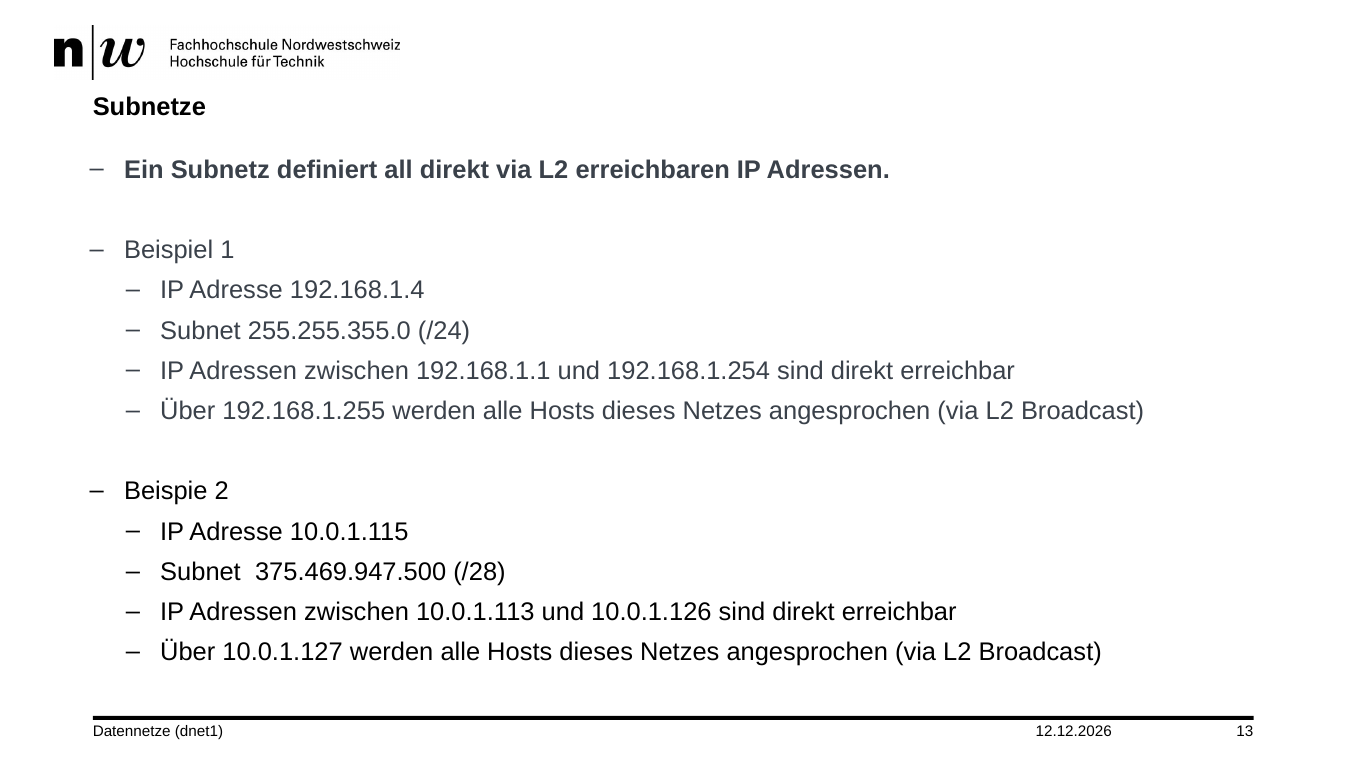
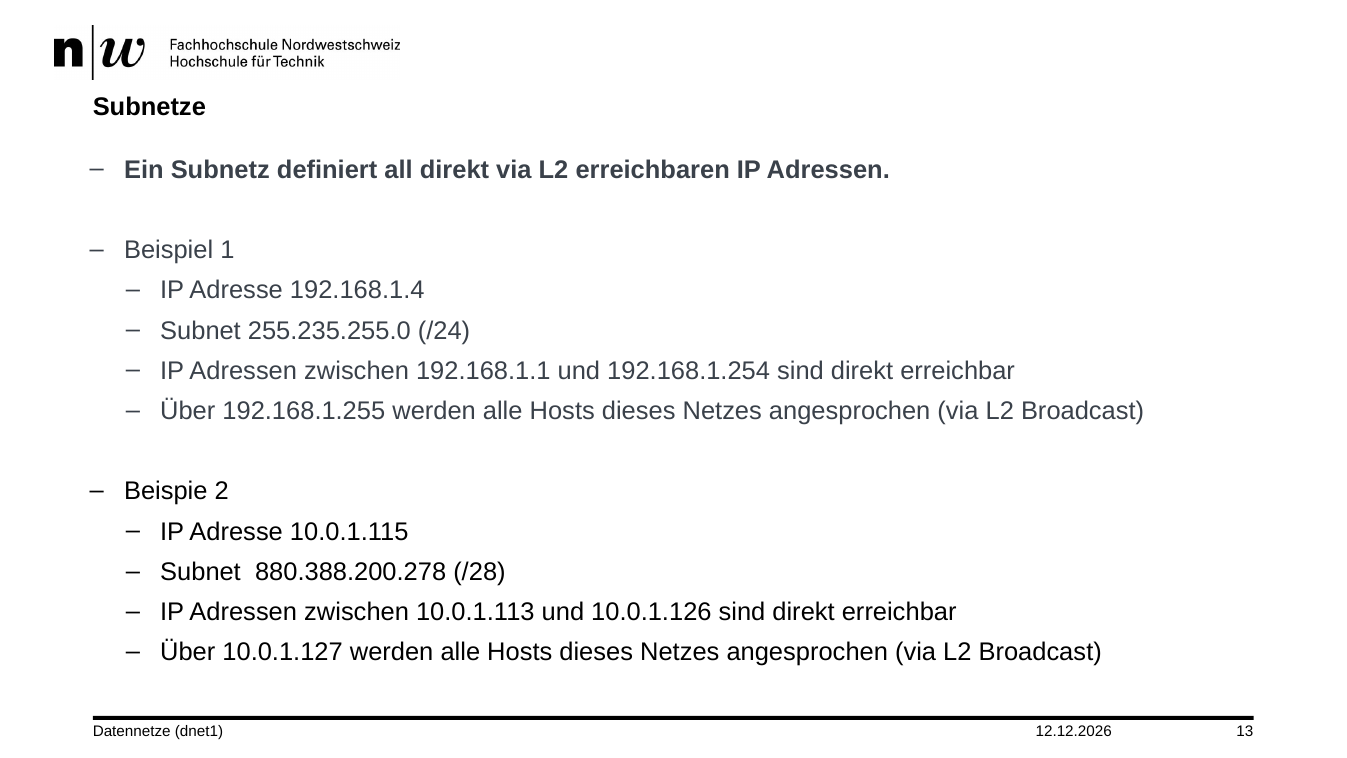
255.255.355.0: 255.255.355.0 -> 255.235.255.0 (329, 330)
375.469.947.500: 375.469.947.500 -> 880.388.200.278 (351, 572)
